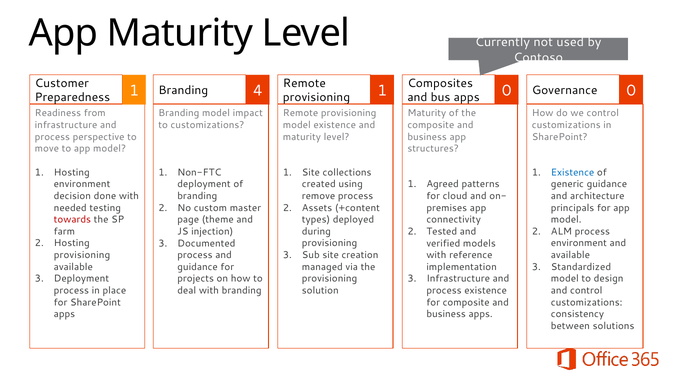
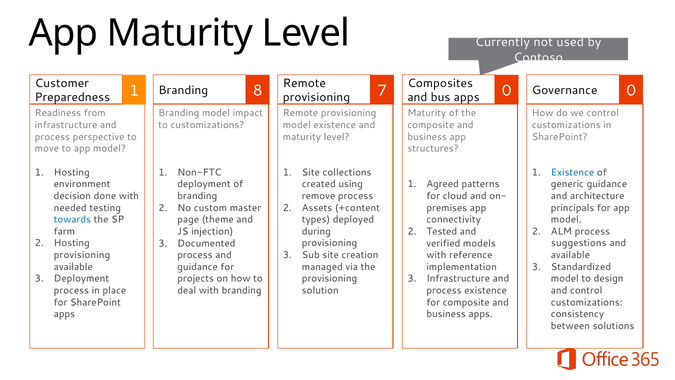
4: 4 -> 8 (258, 91)
provisioning 1: 1 -> 7 (382, 91)
towards colour: red -> blue (72, 219)
environment: environment -> suggestions (579, 243)
